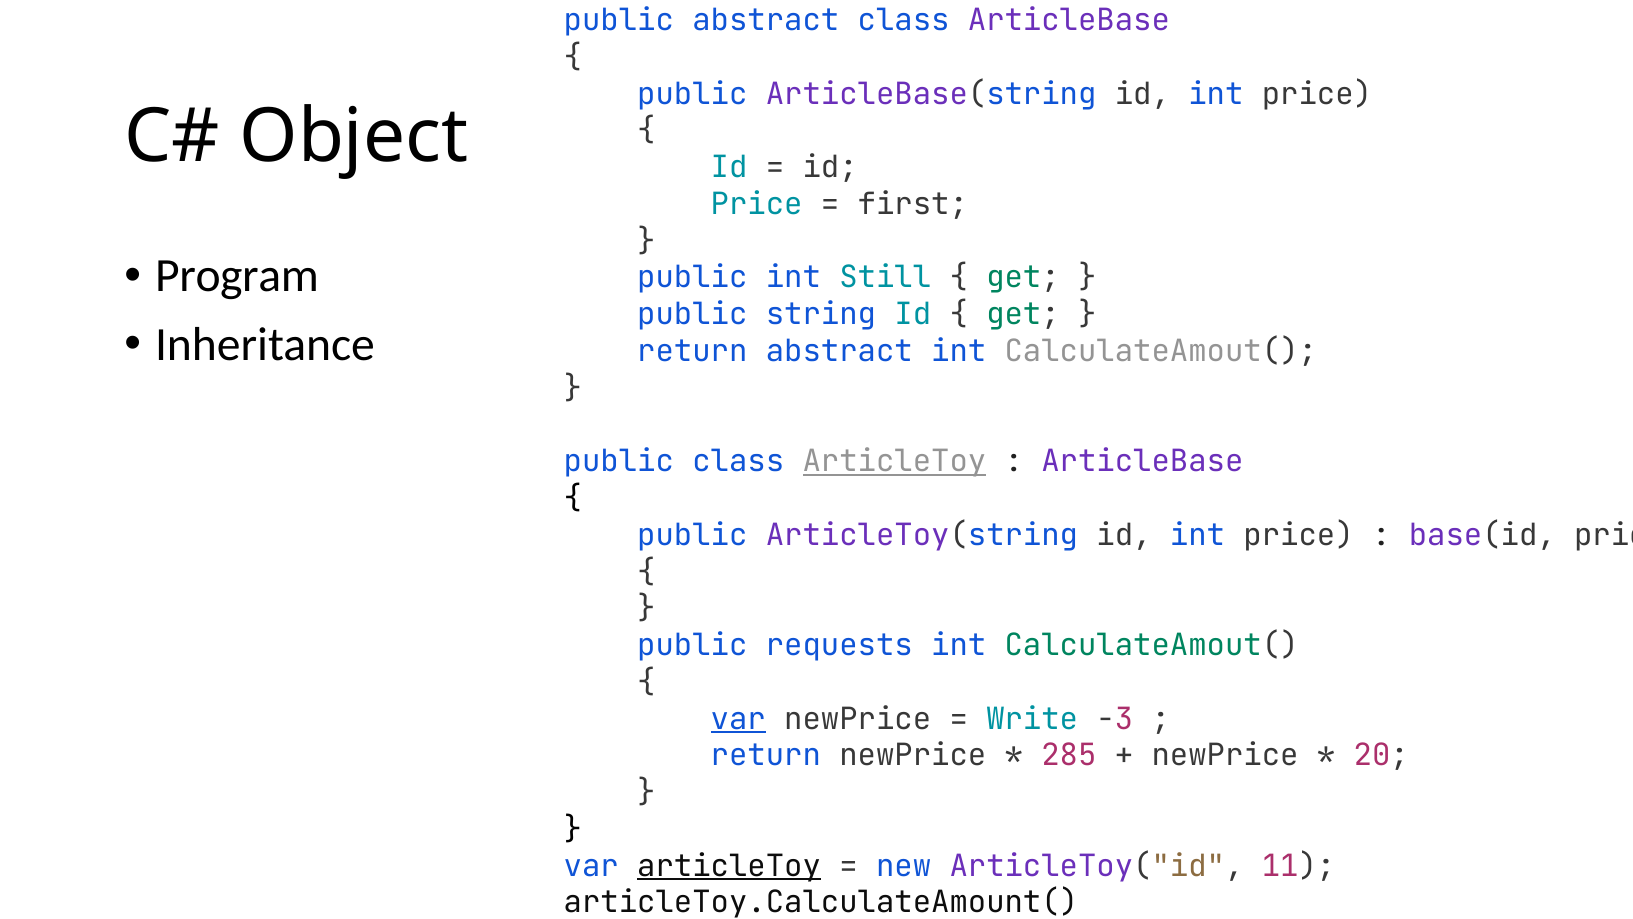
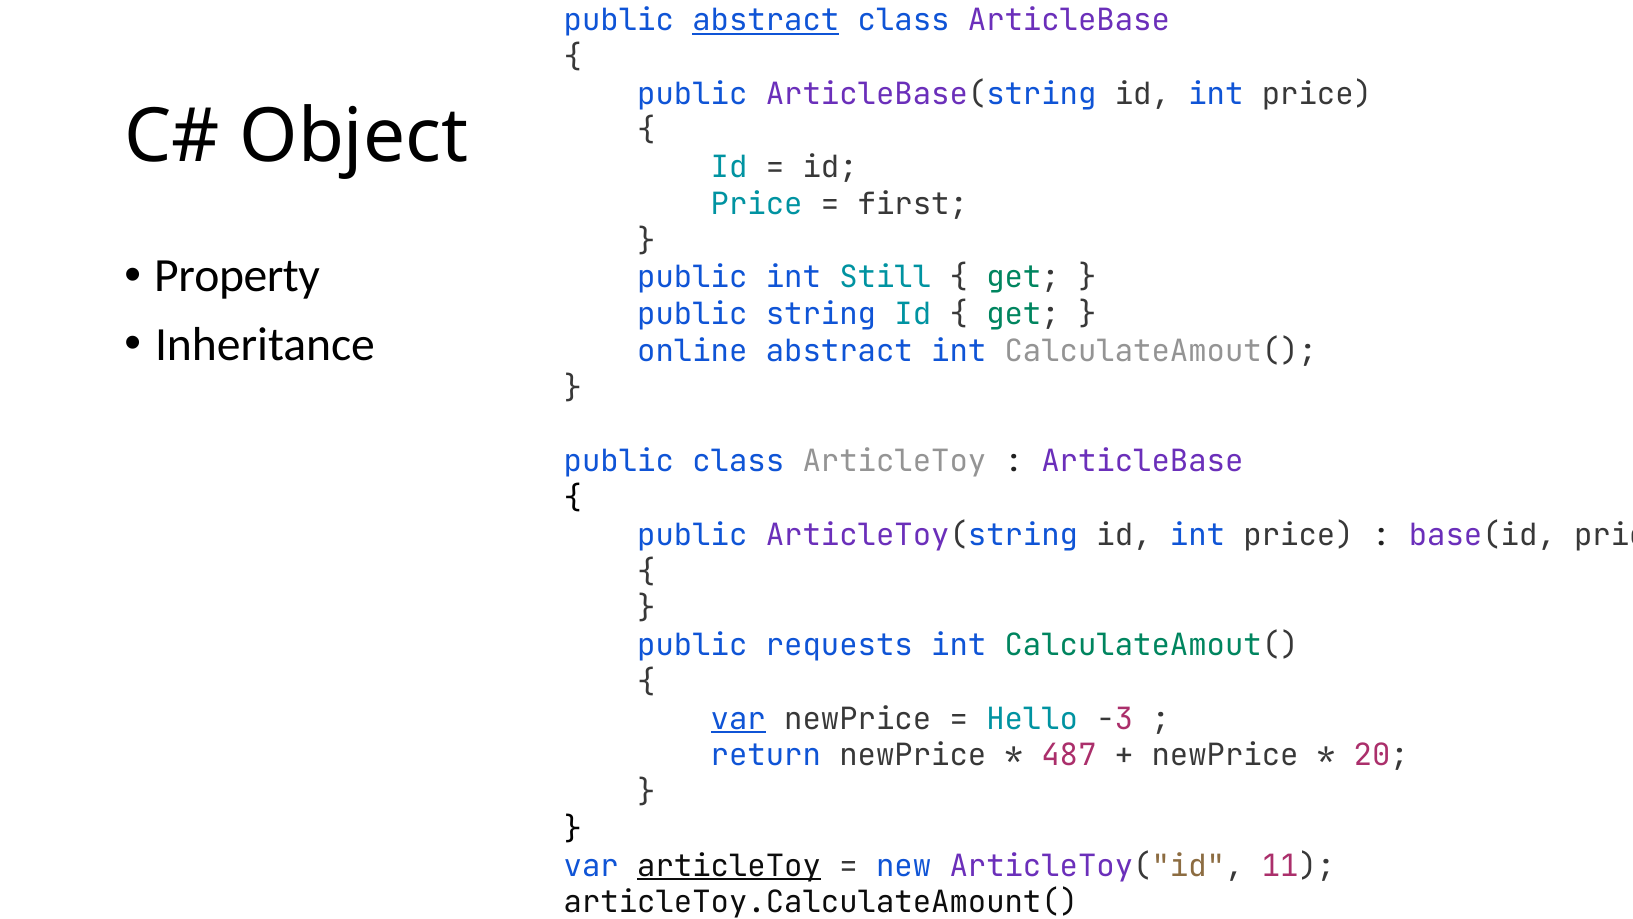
abstract underline: none -> present (766, 21)
Program: Program -> Property (237, 276)
return: return -> online (692, 351)
ArticleToy underline: present -> none (894, 461)
Write: Write -> Hello (1032, 719)
285: 285 -> 487 (1069, 755)
